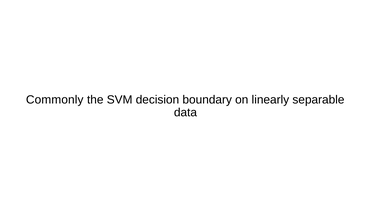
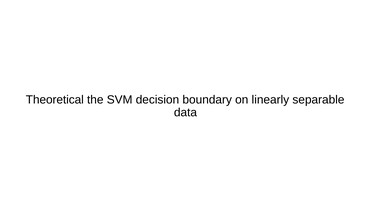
Commonly: Commonly -> Theoretical (55, 99)
